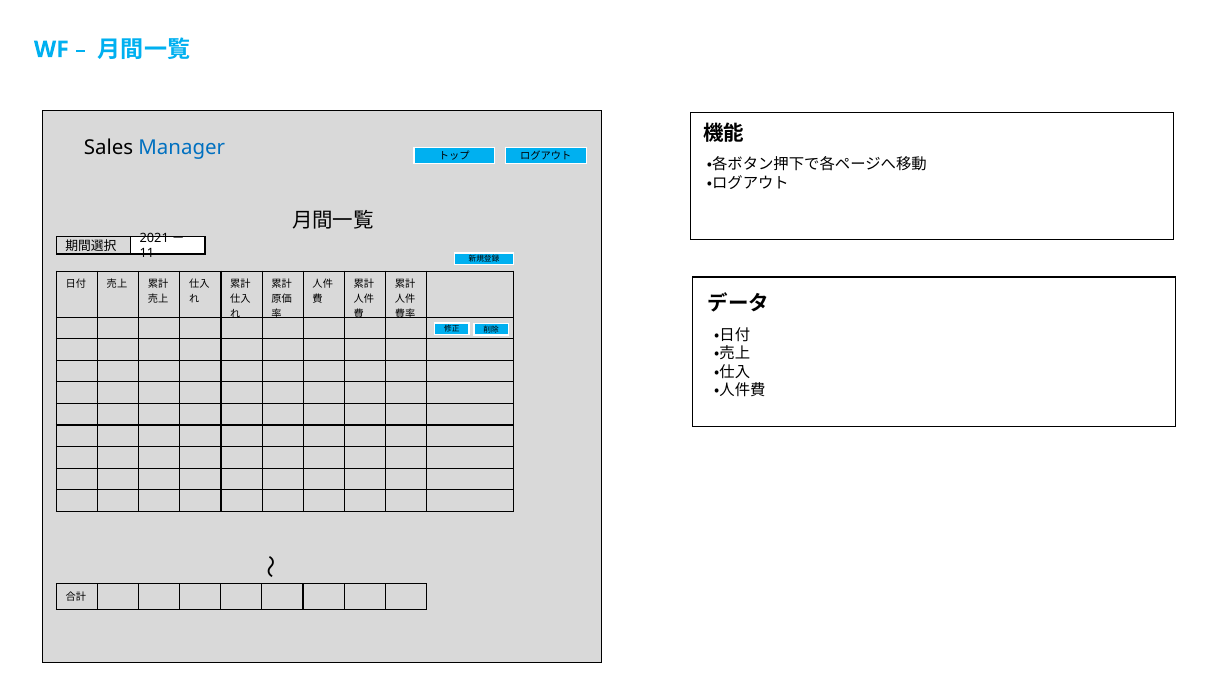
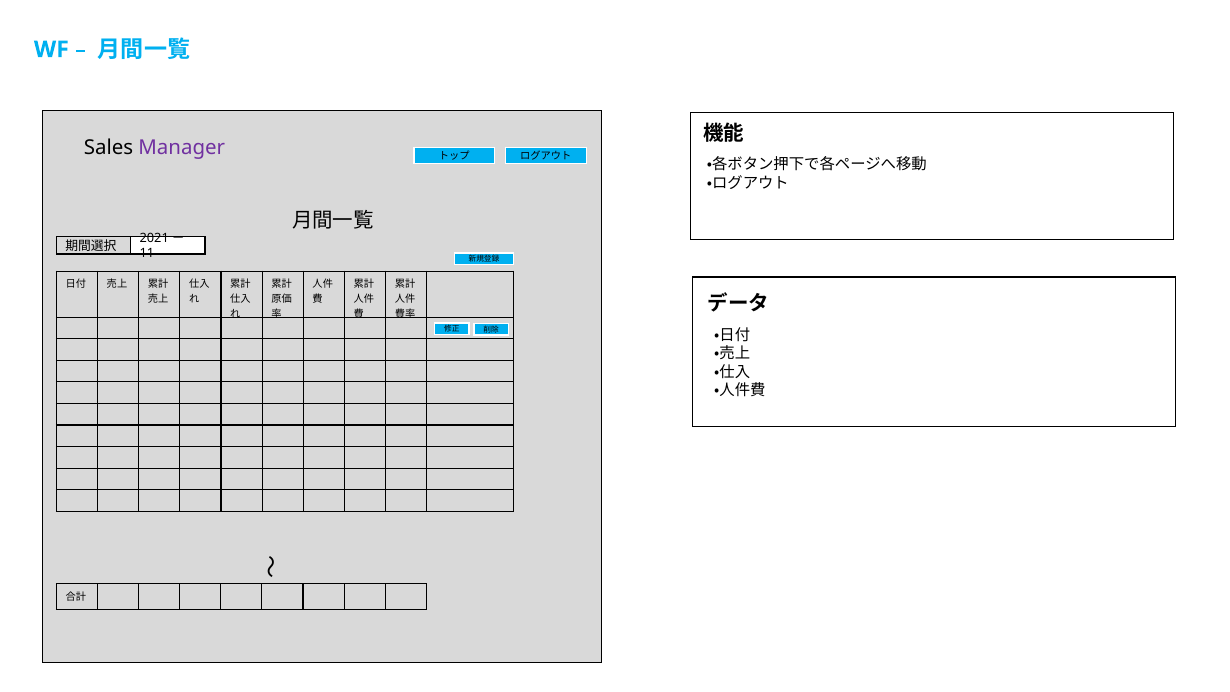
Manager colour: blue -> purple (182, 148)
